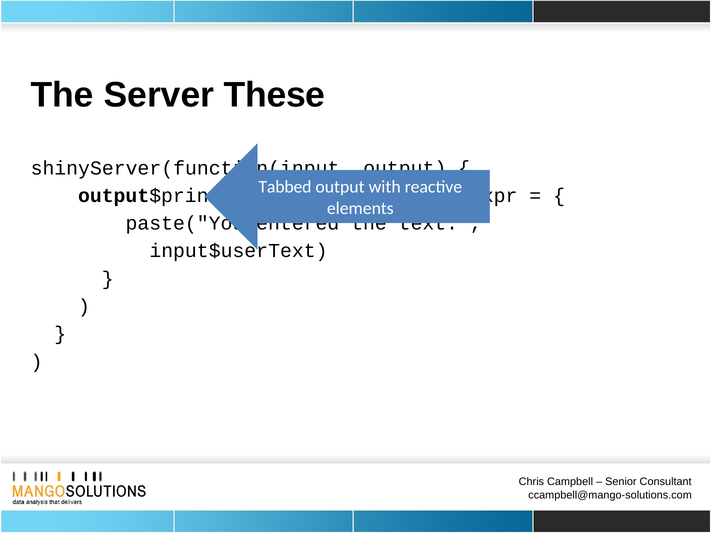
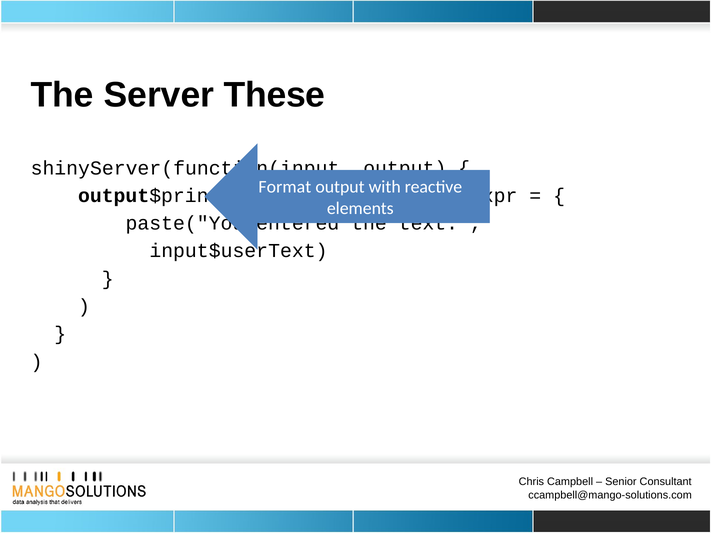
Tabbed: Tabbed -> Format (285, 187)
